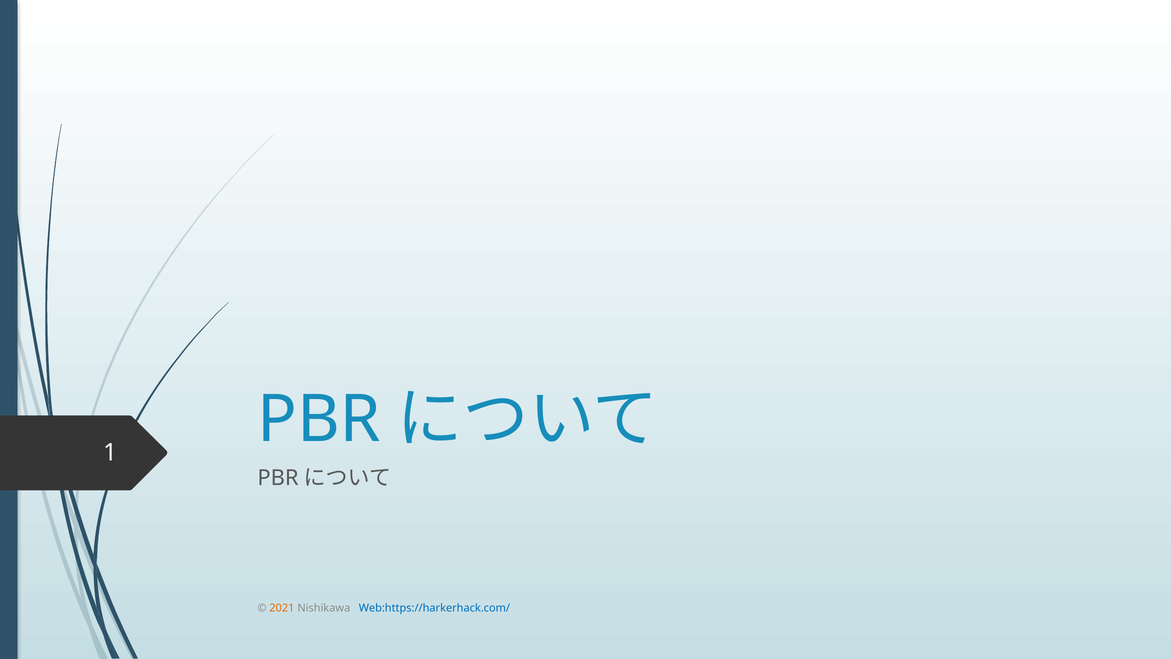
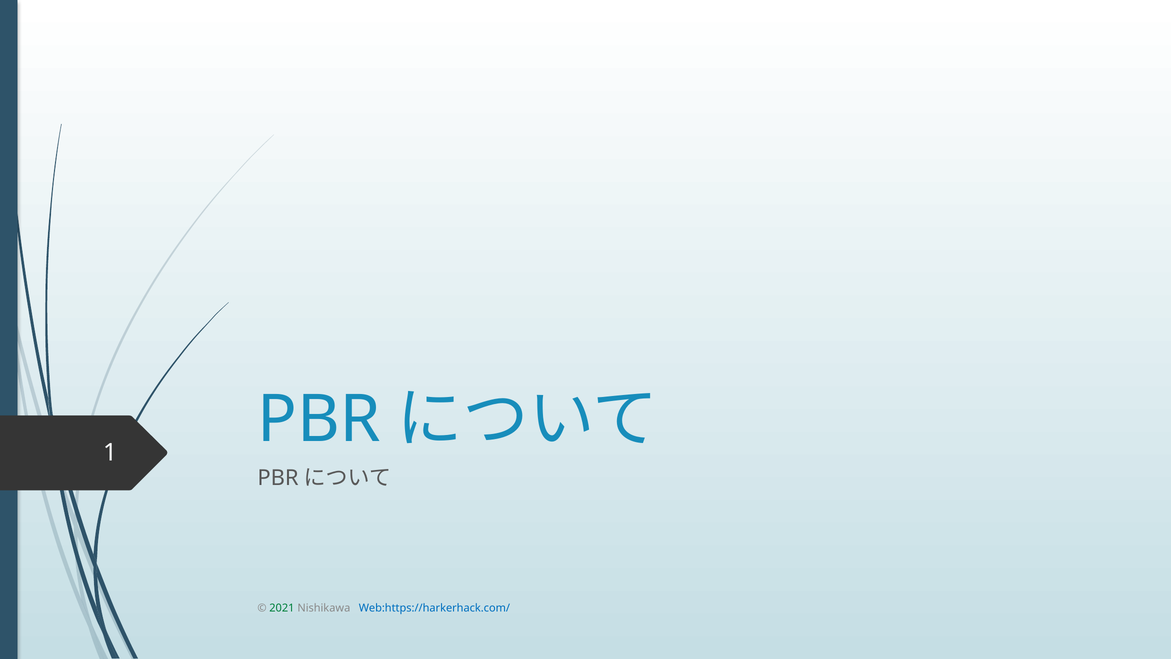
2021 colour: orange -> green (282, 608)
